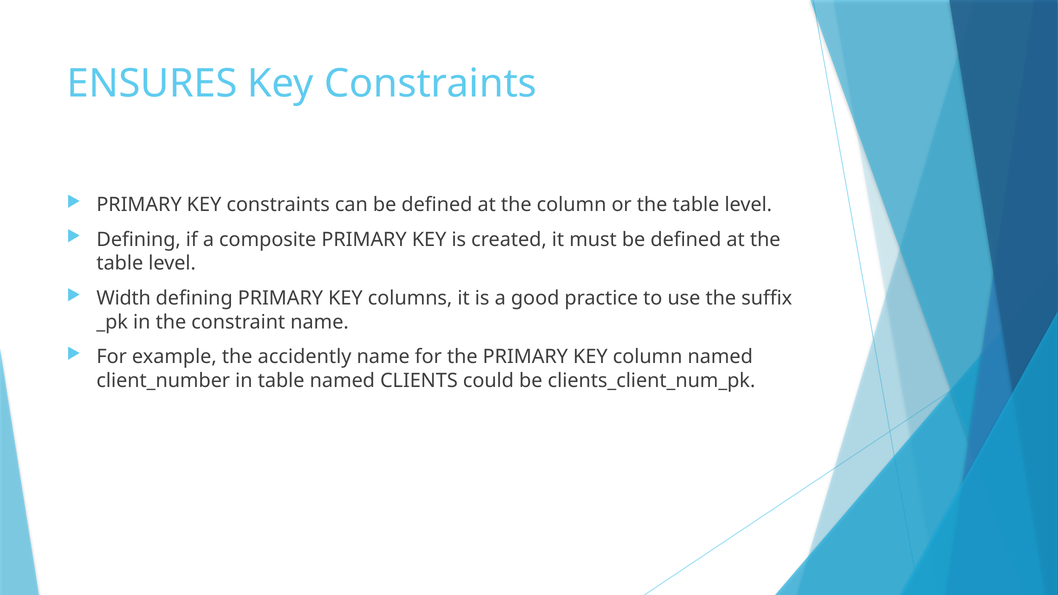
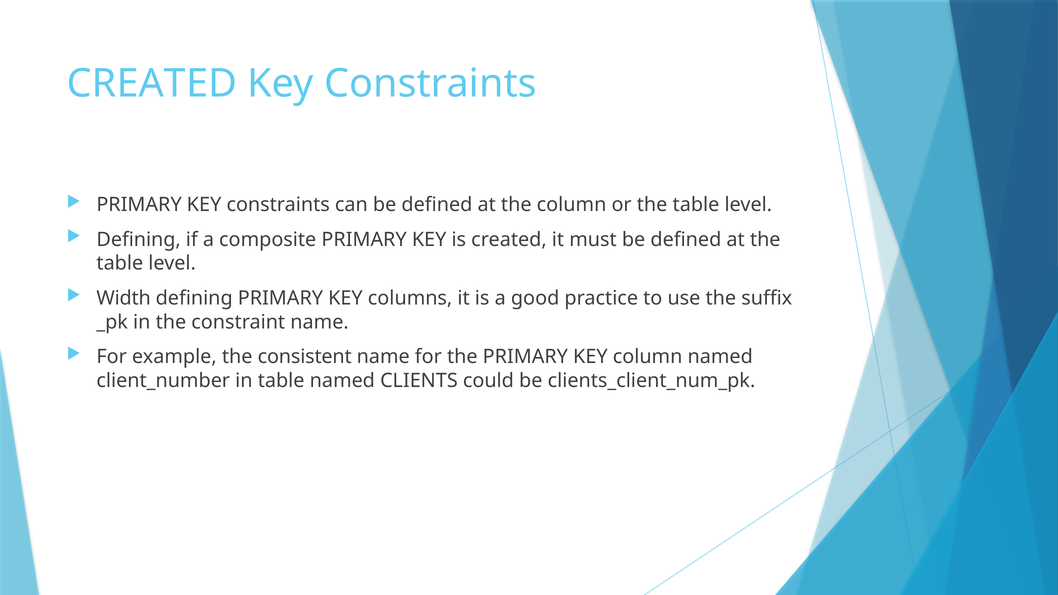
ENSURES: ENSURES -> CREATED (152, 83)
accidently: accidently -> consistent (305, 357)
